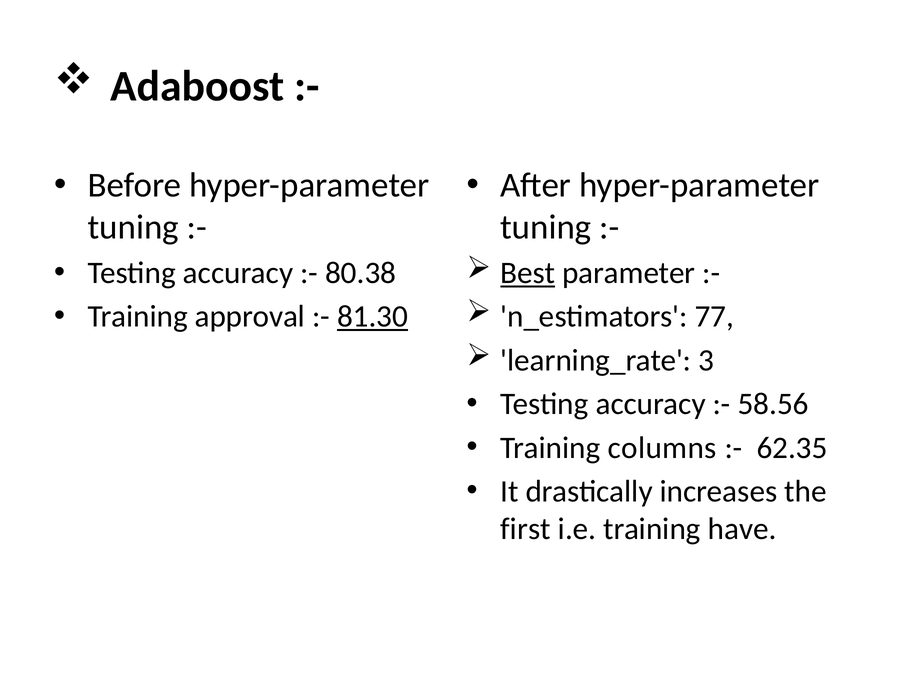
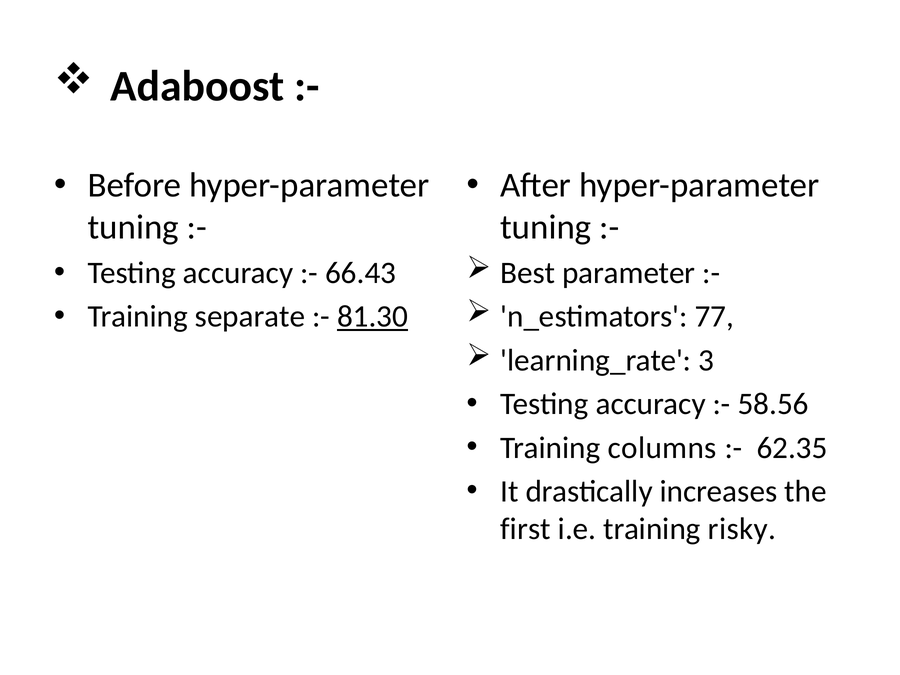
Best underline: present -> none (528, 273)
80.38: 80.38 -> 66.43 (361, 273)
approval: approval -> separate (250, 317)
have: have -> risky (742, 529)
